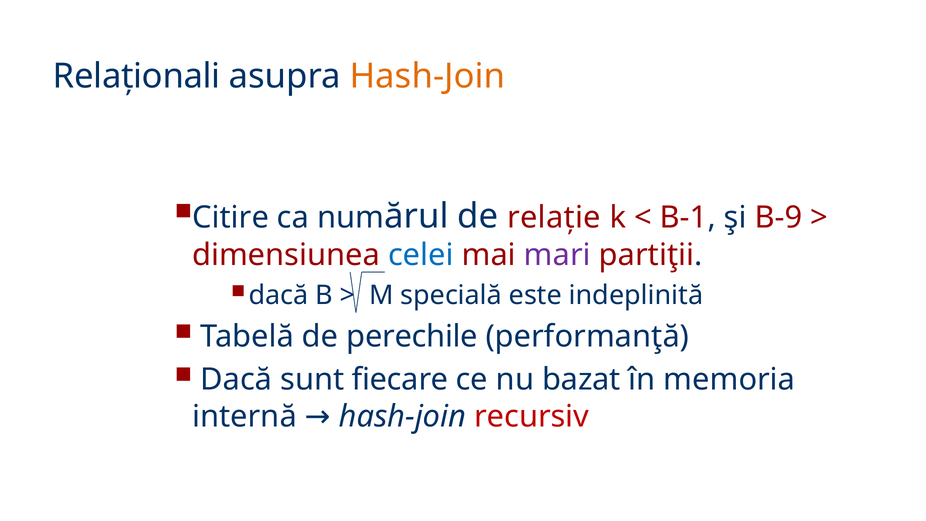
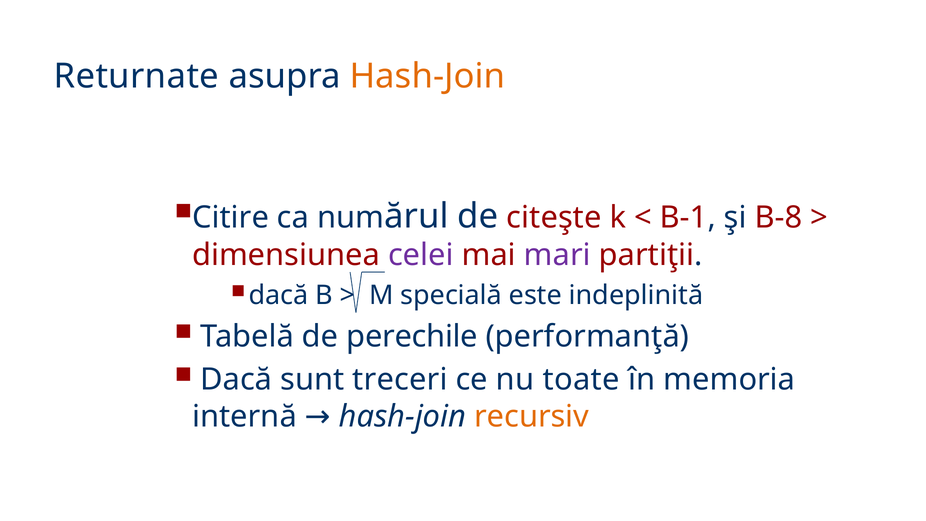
Relaţionali: Relaţionali -> Returnate (136, 76)
relaţie: relaţie -> citeşte (554, 217)
B-9: B-9 -> B-8 (779, 217)
celei colour: blue -> purple (421, 255)
fiecare: fiecare -> treceri (400, 379)
bazat: bazat -> toate (581, 379)
recursiv colour: red -> orange (532, 417)
